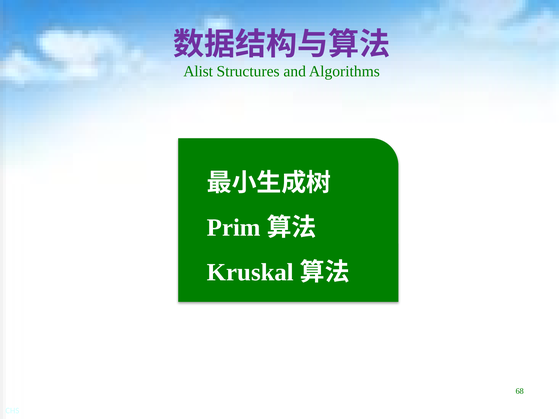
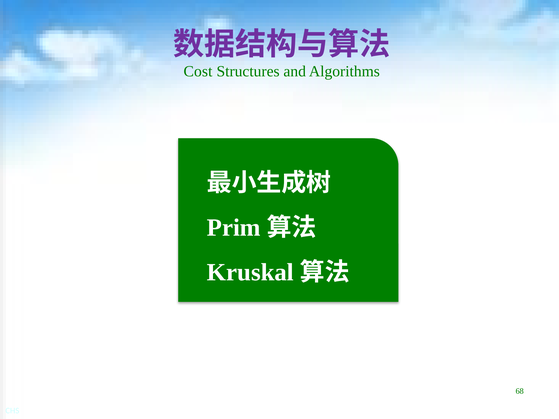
Alist: Alist -> Cost (198, 71)
